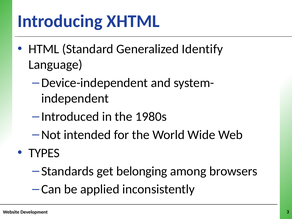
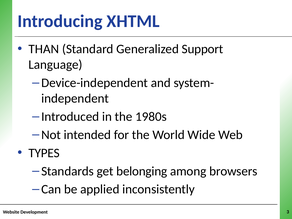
HTML: HTML -> THAN (44, 49)
Identify: Identify -> Support (202, 49)
